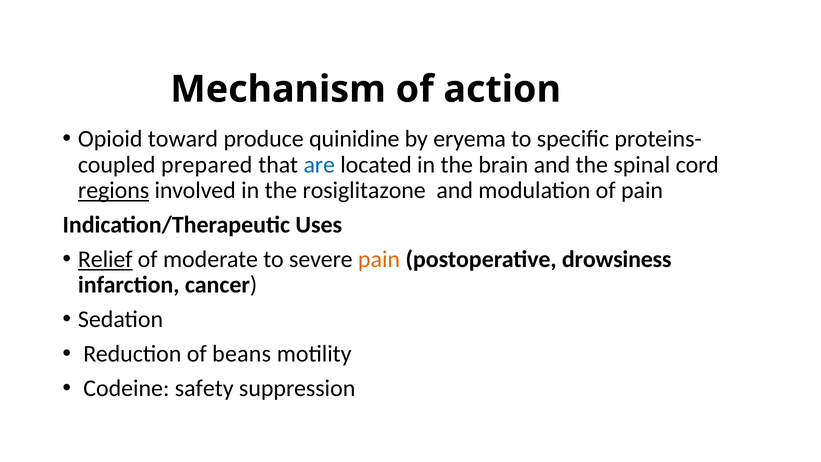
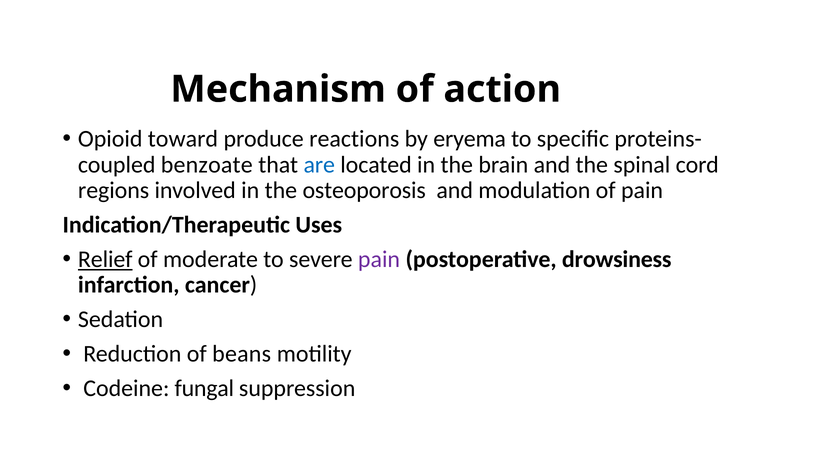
quinidine: quinidine -> reactions (354, 139)
prepared: prepared -> benzoate (207, 165)
regions underline: present -> none (114, 190)
rosiglitazone: rosiglitazone -> osteoporosis (364, 190)
pain colour: orange -> purple (379, 259)
safety: safety -> fungal (204, 388)
